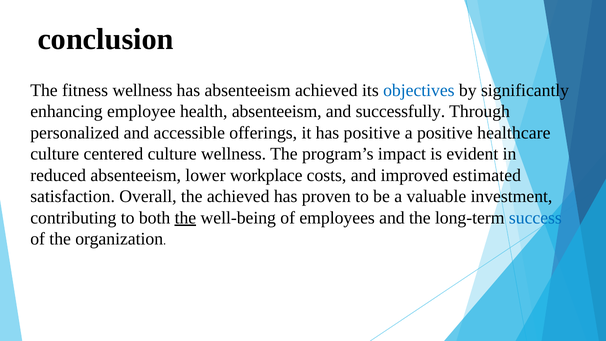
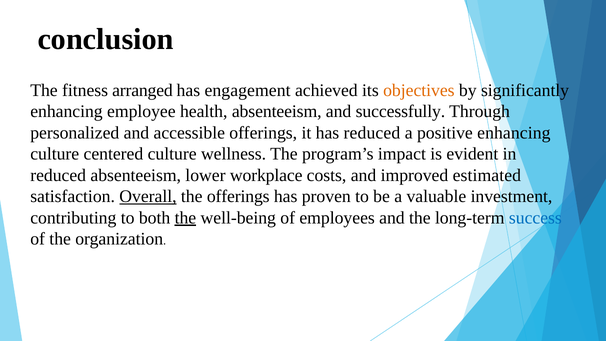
fitness wellness: wellness -> arranged (142, 90)
has absenteeism: absenteeism -> engagement (248, 90)
objectives colour: blue -> orange (419, 90)
has positive: positive -> reduced (372, 133)
positive healthcare: healthcare -> enhancing (514, 133)
Overall underline: none -> present (148, 196)
the achieved: achieved -> offerings (238, 196)
